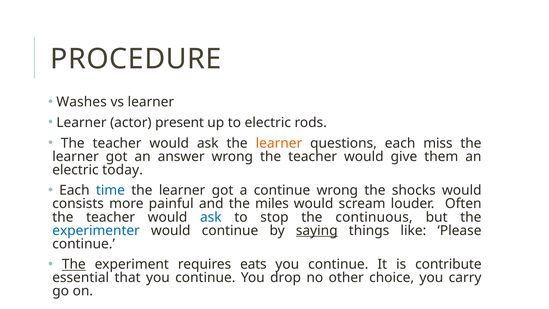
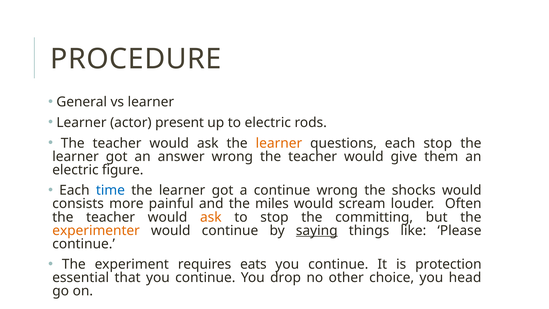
Washes: Washes -> General (82, 102)
each miss: miss -> stop (438, 143)
today: today -> figure (123, 170)
ask colour: blue -> orange (211, 217)
continuous: continuous -> committing (374, 217)
experimenter colour: blue -> orange (96, 230)
The underline: present -> none (74, 264)
contribute: contribute -> protection (448, 264)
carry: carry -> head (465, 278)
